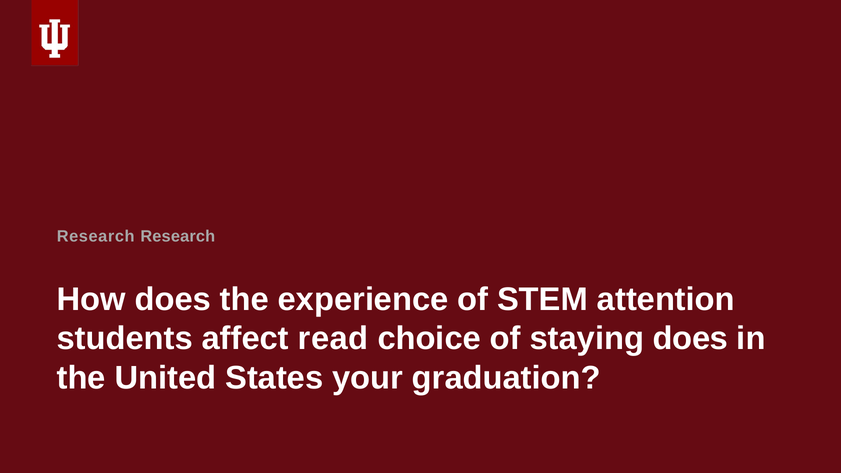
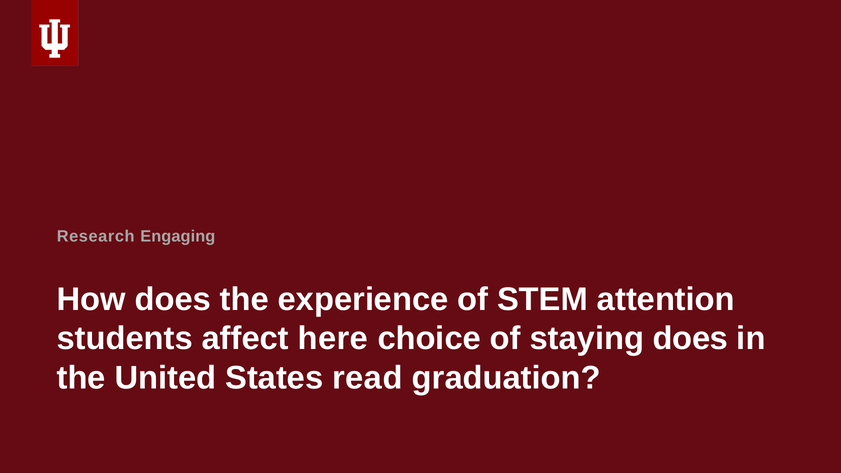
Research Research: Research -> Engaging (178, 236)
read: read -> here (333, 339)
your: your -> read (367, 378)
